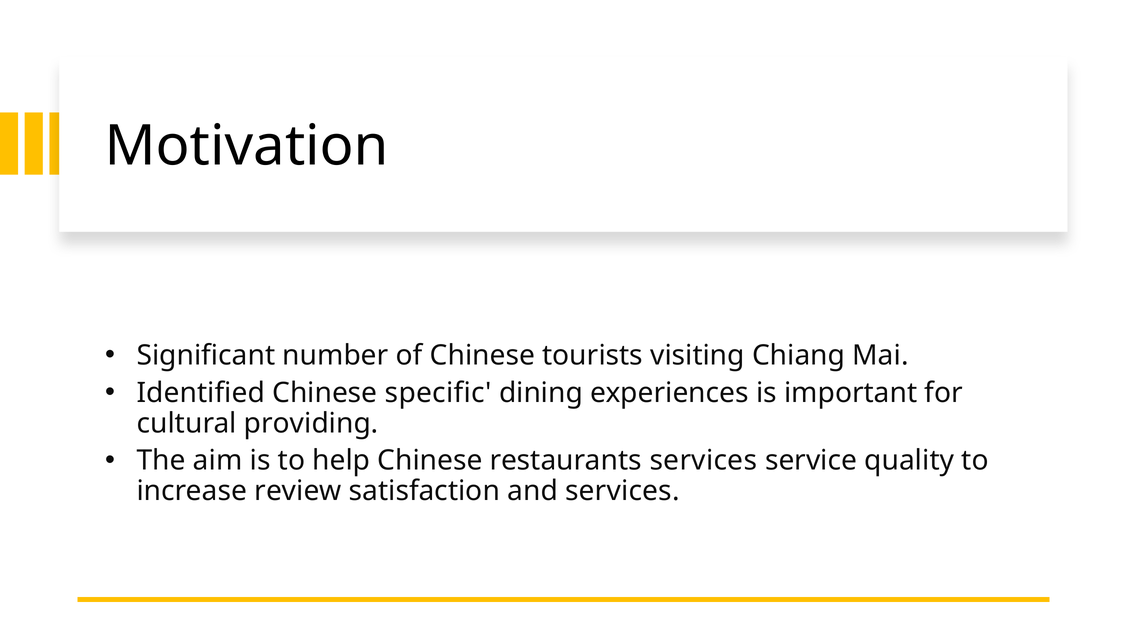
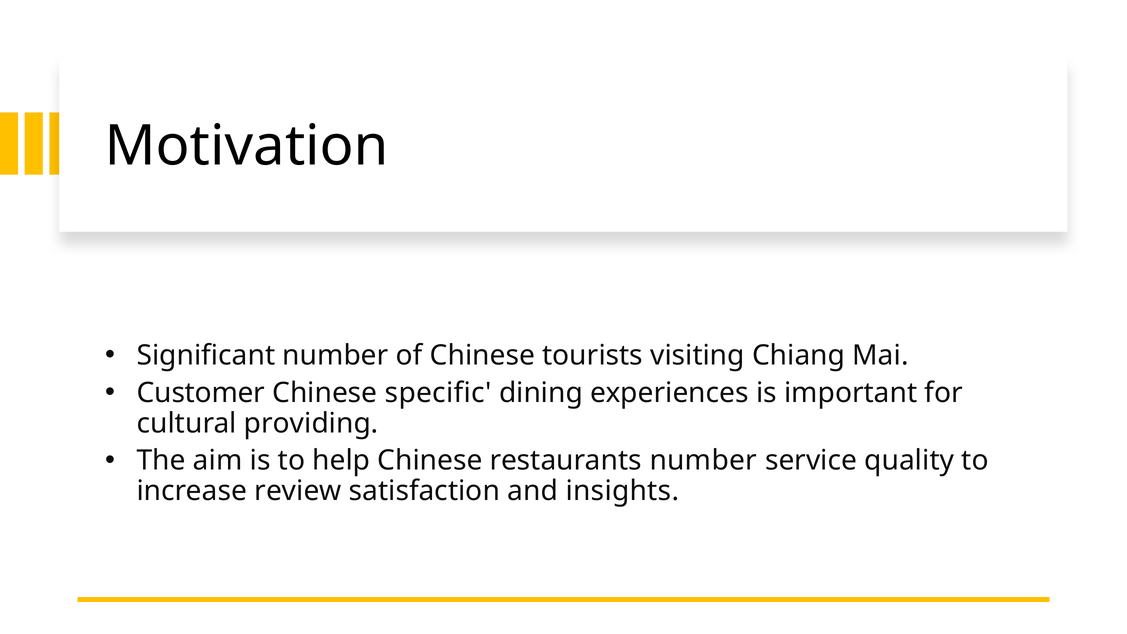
Identified: Identified -> Customer (201, 393)
restaurants services: services -> number (703, 461)
and services: services -> insights (622, 491)
